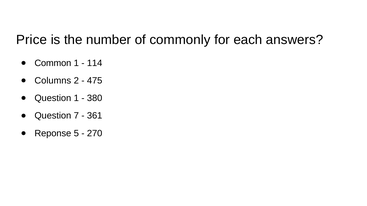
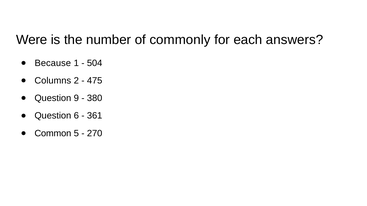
Price: Price -> Were (32, 40)
Common: Common -> Because (53, 63)
114: 114 -> 504 (95, 63)
Question 1: 1 -> 9 (76, 98)
7: 7 -> 6 (76, 116)
Reponse: Reponse -> Common (53, 134)
